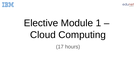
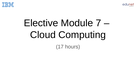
1: 1 -> 7 (98, 23)
